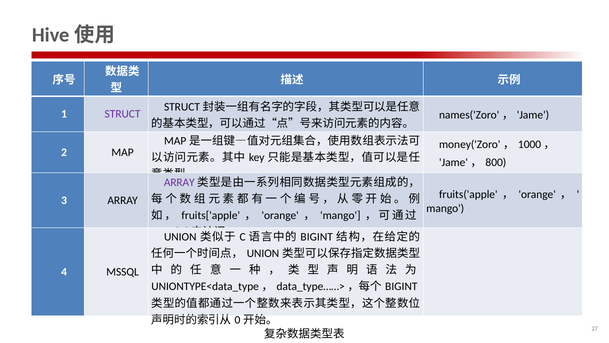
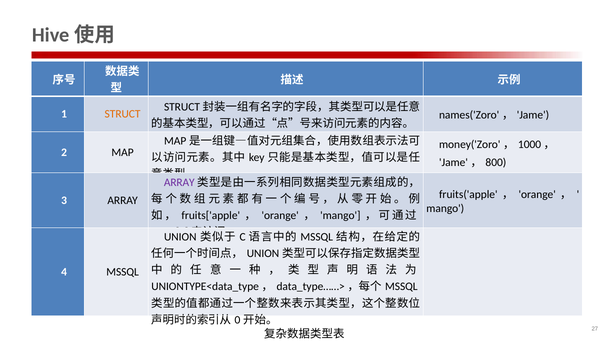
STRUCT colour: purple -> orange (123, 114)
BIGINT: BIGINT -> MSSQL (317, 237)
BIGINT: BIGINT -> MSSQL (401, 287)
